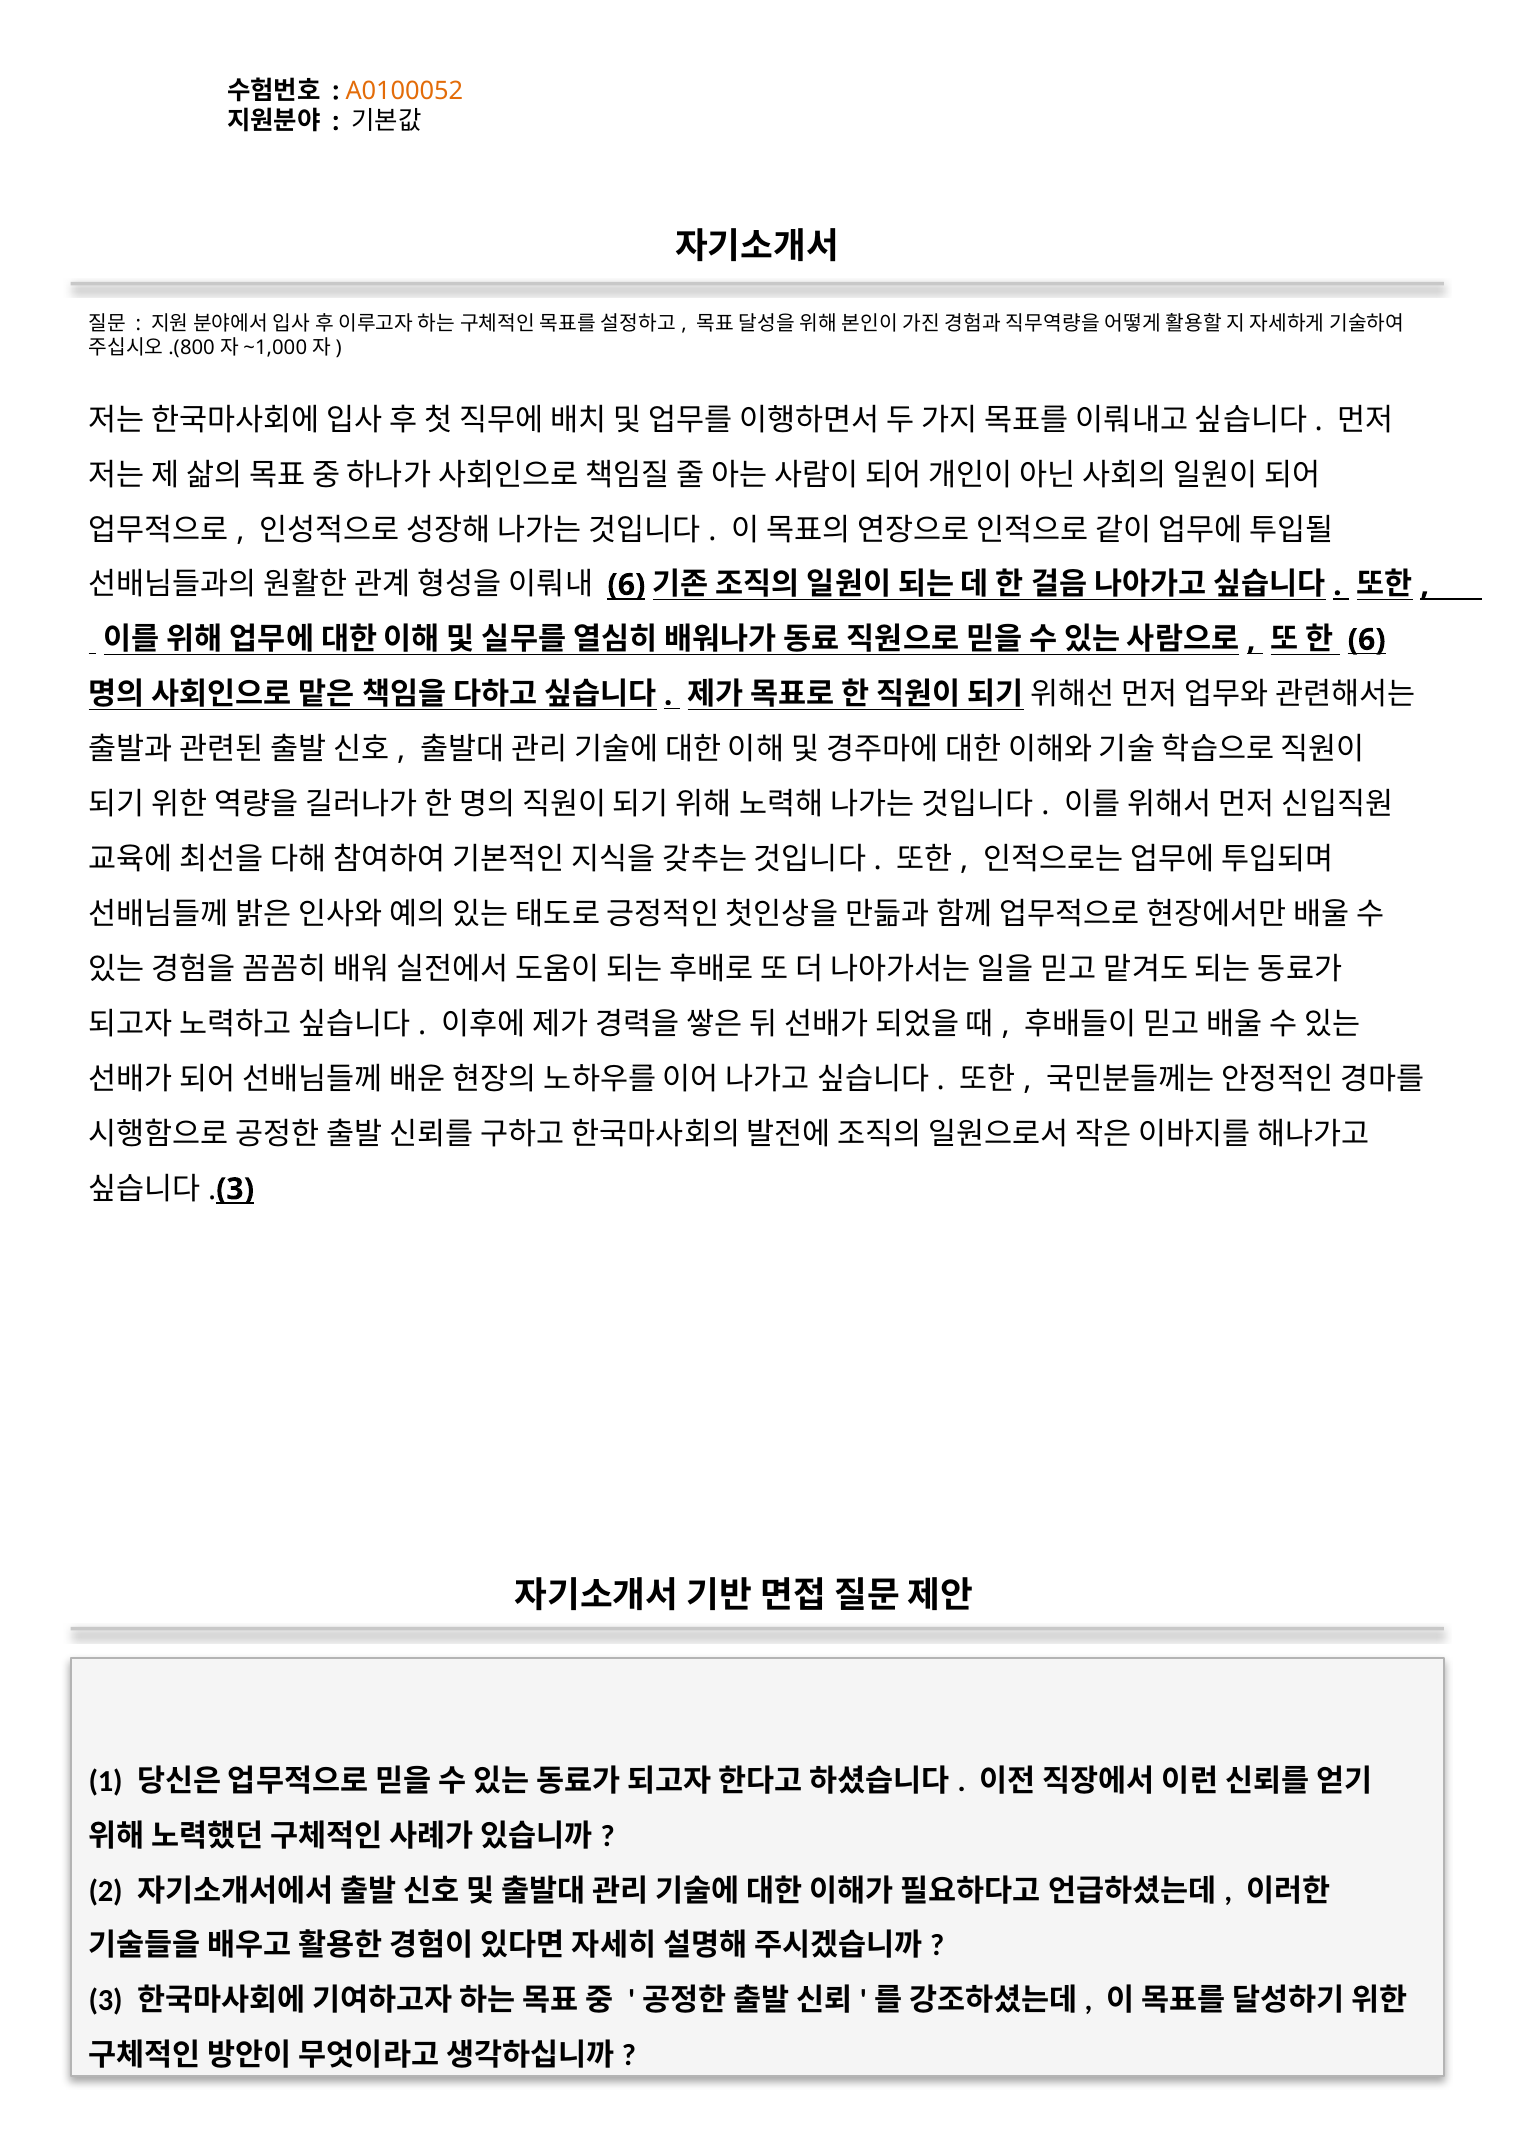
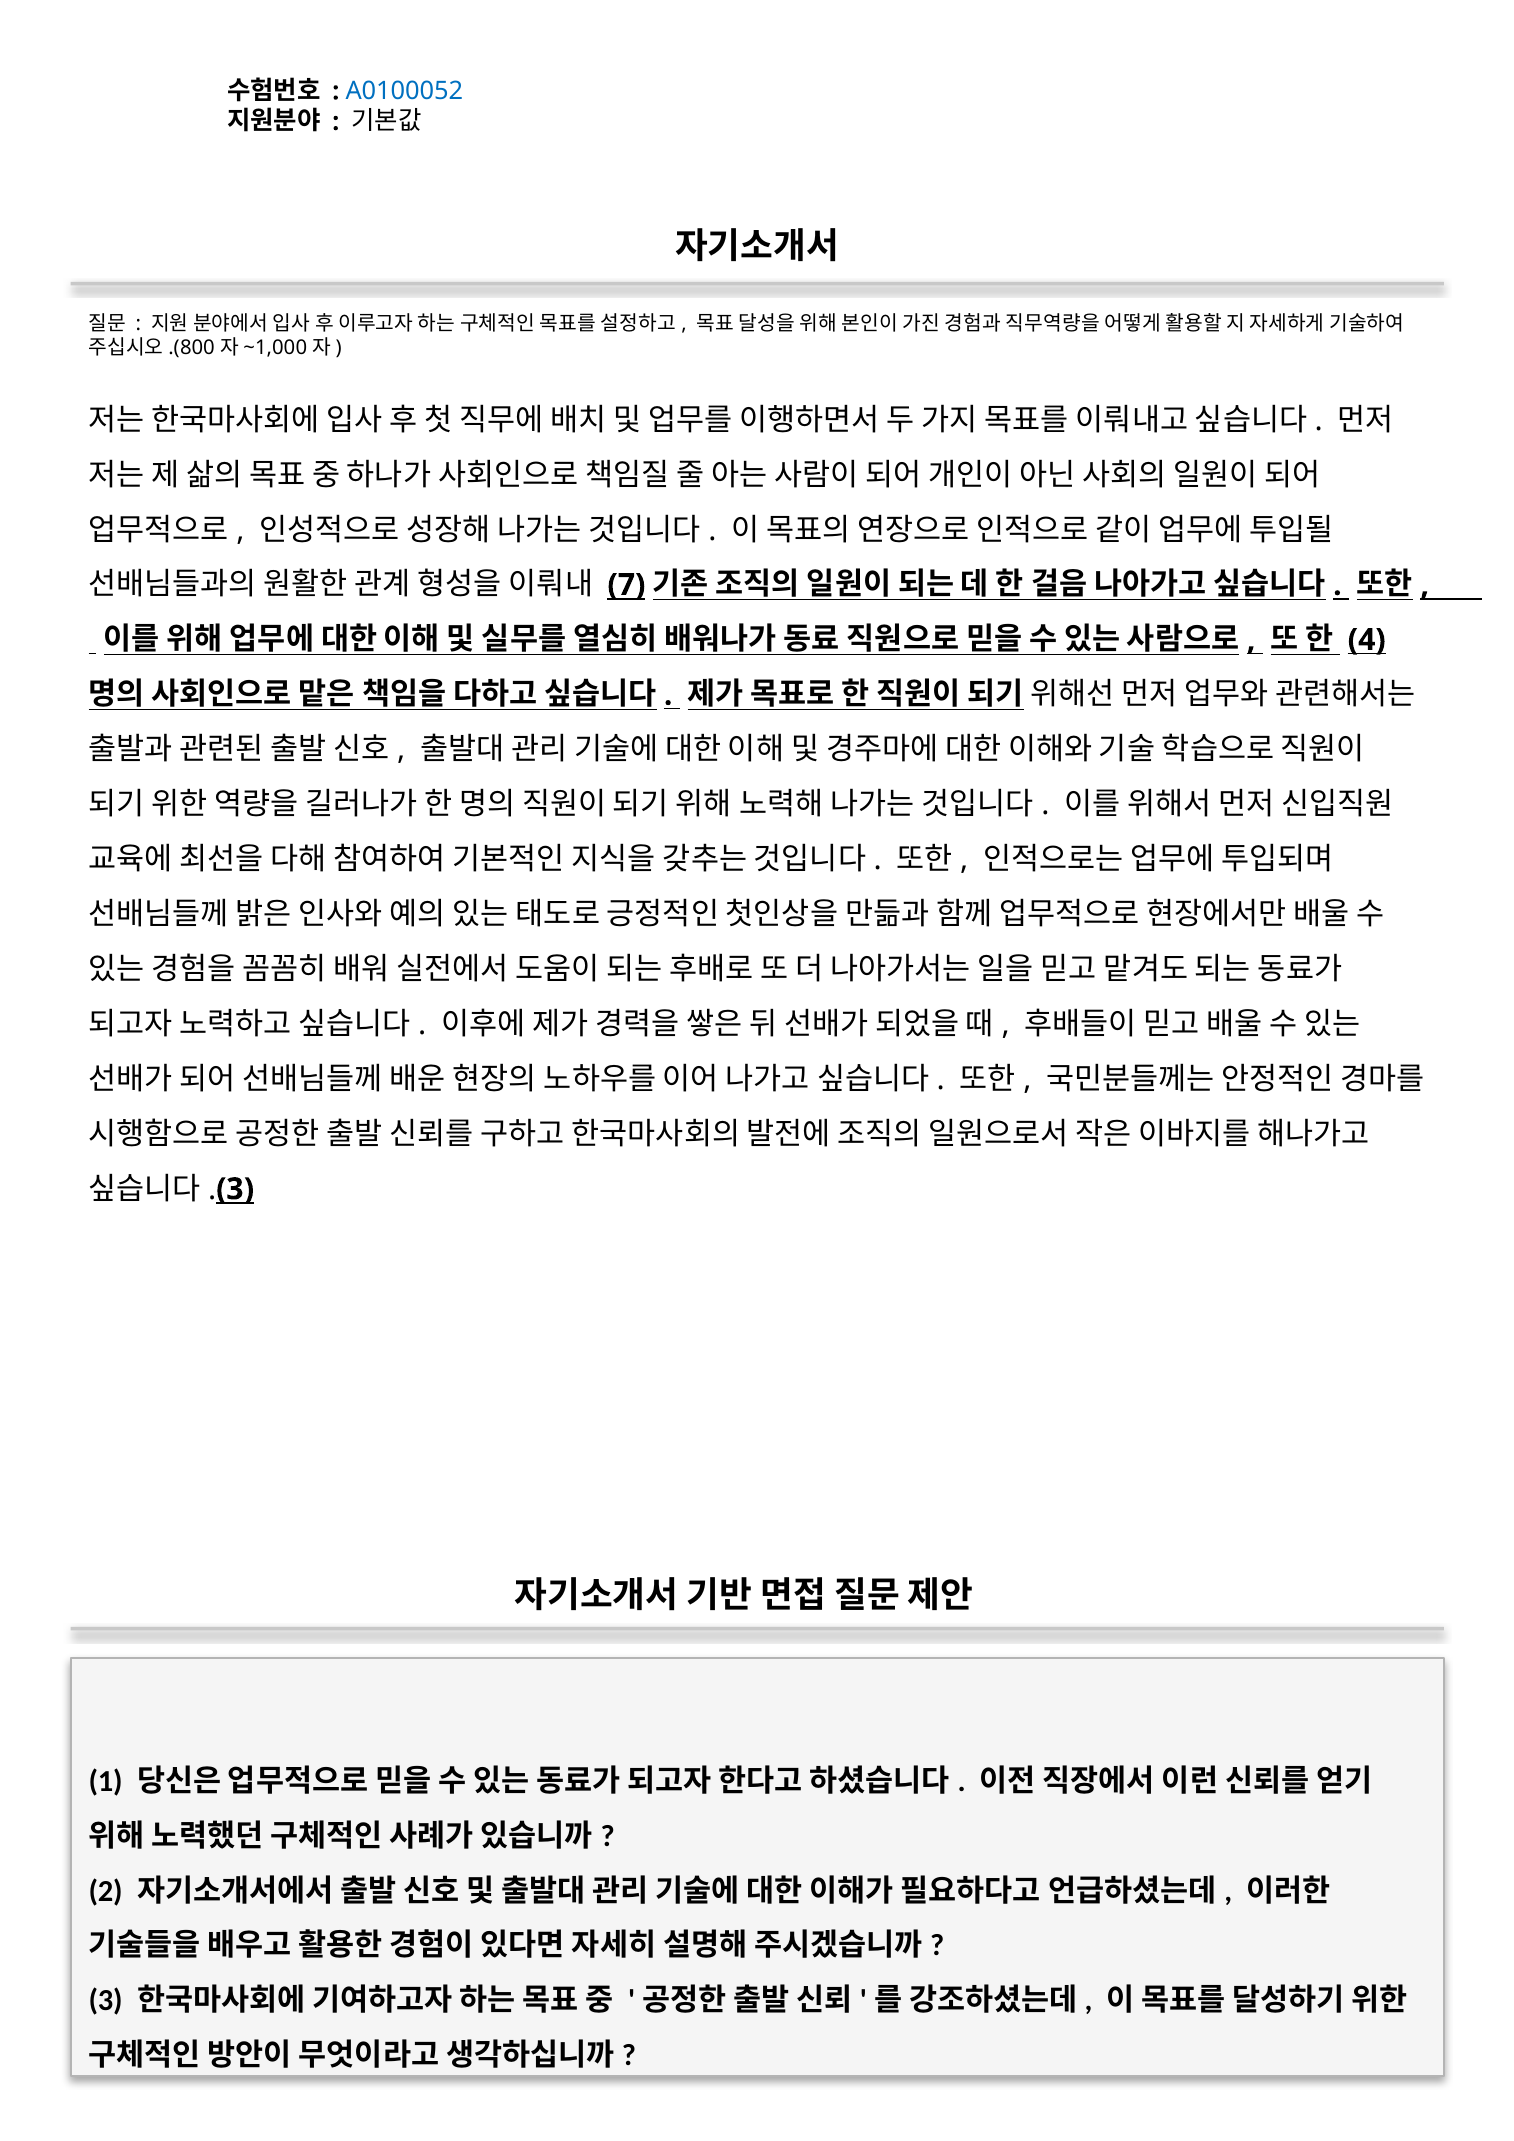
A0100052 colour: orange -> blue (404, 91)
6: 6 -> 7 (626, 585)
6: 6 -> 4 (1367, 640)
